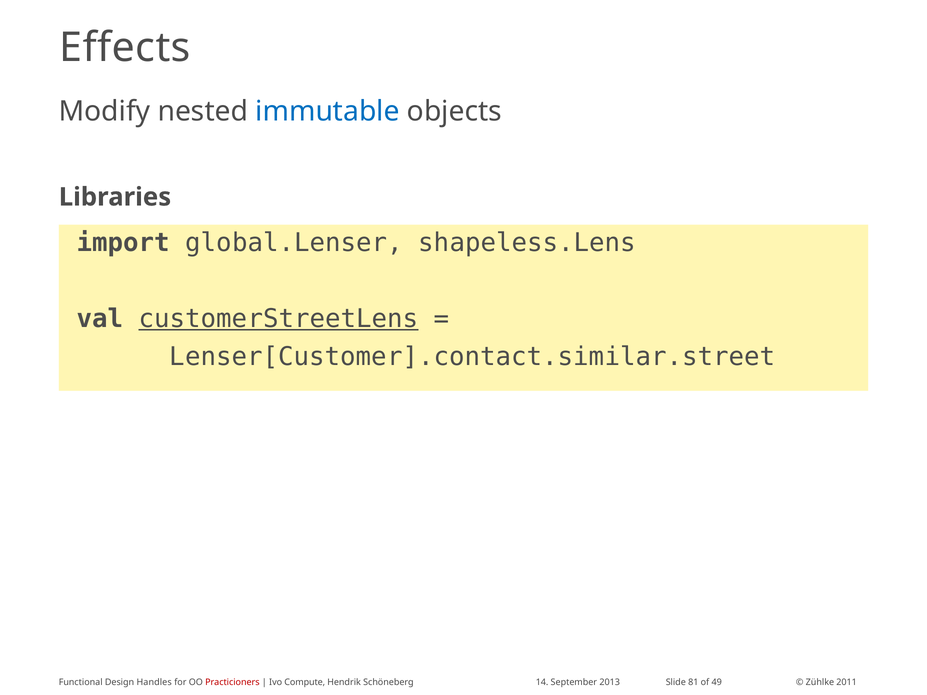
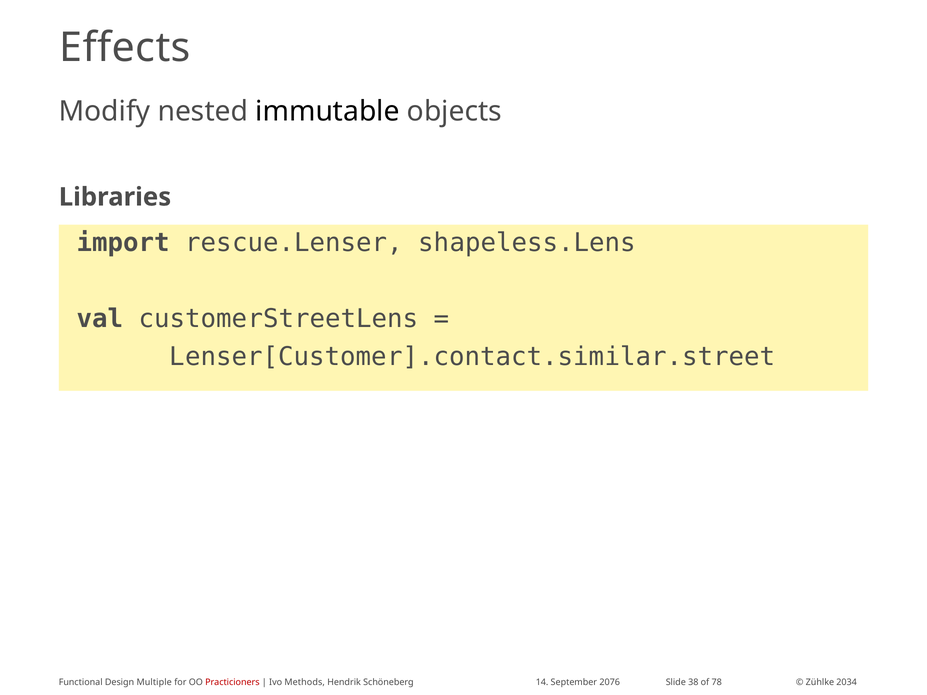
immutable colour: blue -> black (327, 112)
global.Lenser: global.Lenser -> rescue.Lenser (294, 243)
customerStreetLens underline: present -> none (279, 319)
Handles: Handles -> Multiple (154, 683)
Compute: Compute -> Methods (305, 683)
2013: 2013 -> 2076 (610, 683)
81: 81 -> 38 (693, 683)
49: 49 -> 78 (717, 683)
2011: 2011 -> 2034 (847, 683)
